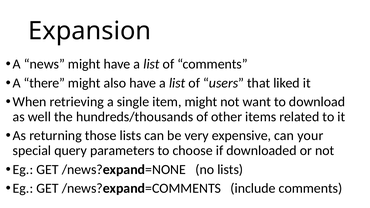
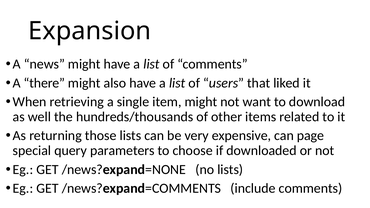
your: your -> page (310, 136)
